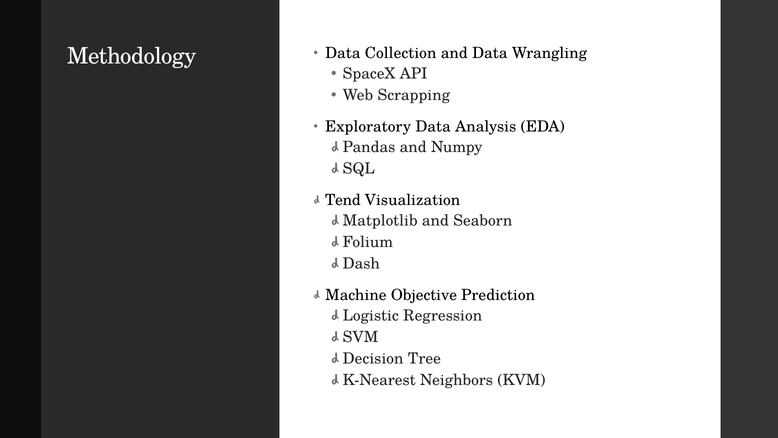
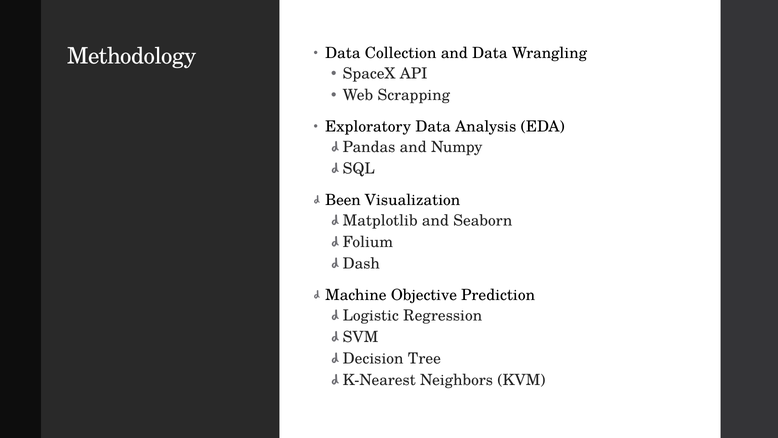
Tend: Tend -> Been (343, 200)
